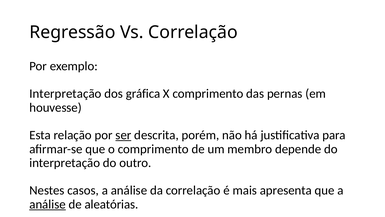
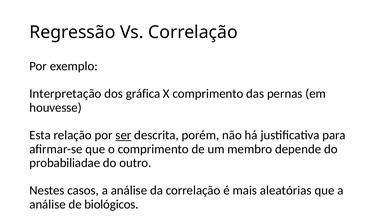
interpretação: interpretação -> probabiliadae (65, 163)
apresenta: apresenta -> aleatórias (286, 190)
análise underline: present -> none (48, 204)
aleatórias: aleatórias -> biológicos (111, 204)
